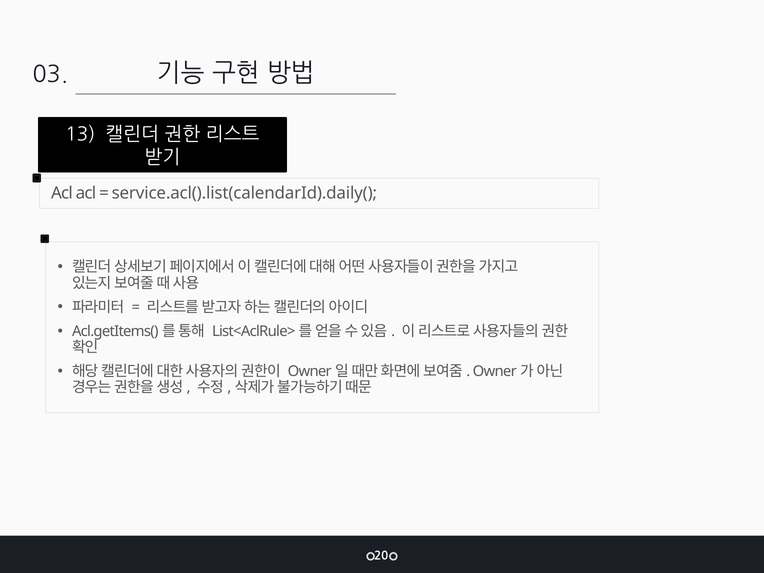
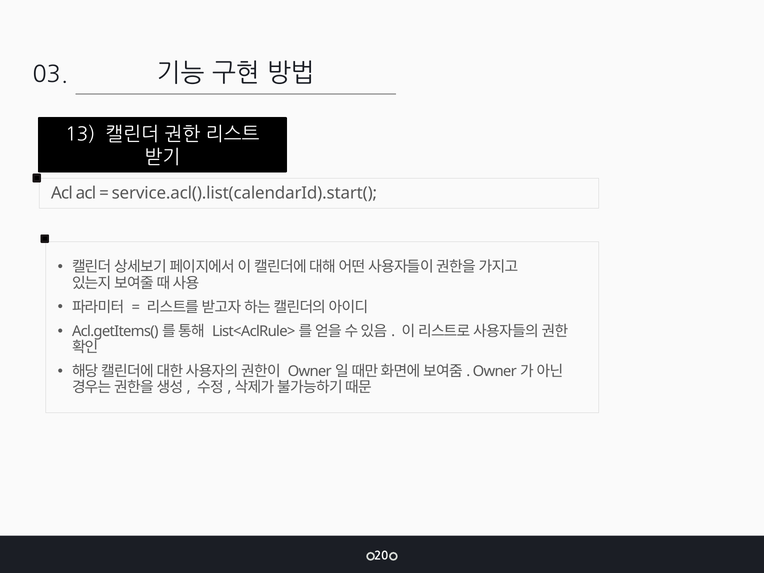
service.acl().list(calendarId).daily(: service.acl().list(calendarId).daily( -> service.acl().list(calendarId).start( (244, 193)
